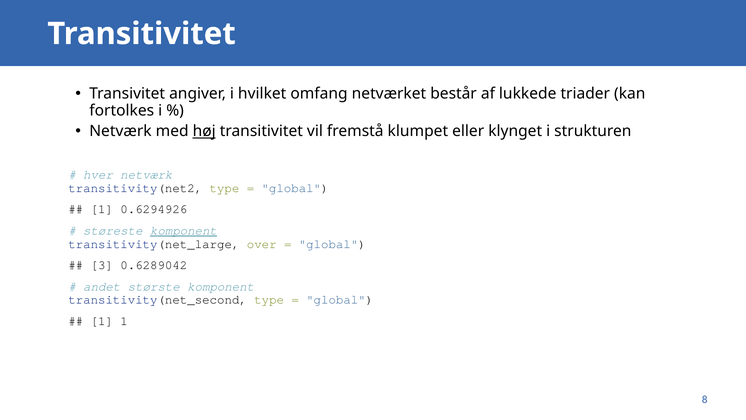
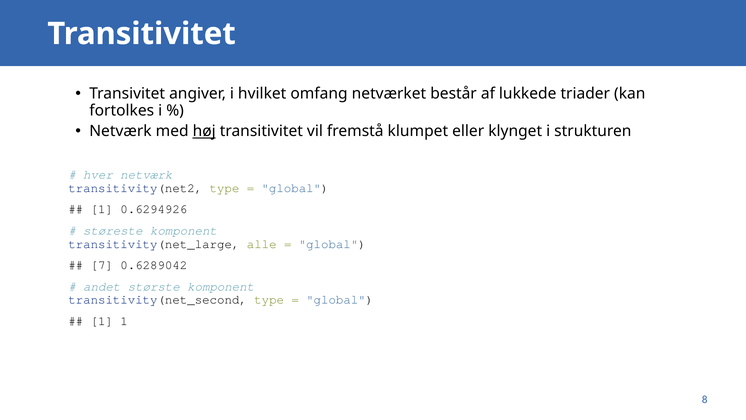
komponent underline: present -> none (184, 230)
over: over -> alle (262, 244)
3: 3 -> 7 (102, 265)
